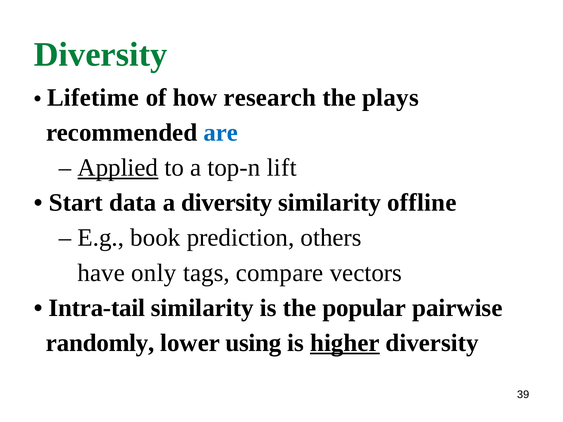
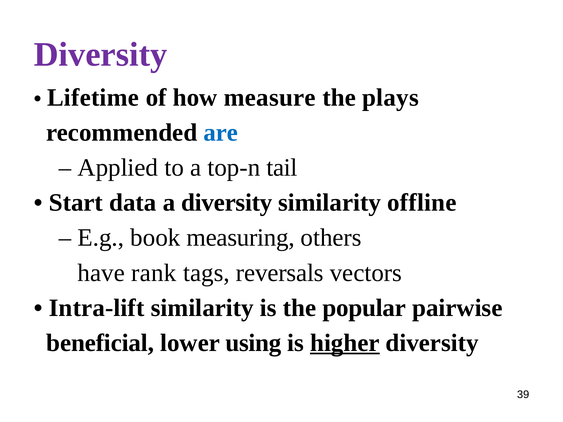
Diversity colour: green -> purple (101, 55)
research: research -> measure (270, 98)
Applied underline: present -> none (118, 168)
lift: lift -> tail (282, 168)
prediction: prediction -> measuring (241, 238)
only: only -> rank (154, 273)
compare: compare -> reversals (280, 273)
Intra-tail: Intra-tail -> Intra-lift (97, 308)
randomly: randomly -> beneficial (100, 343)
